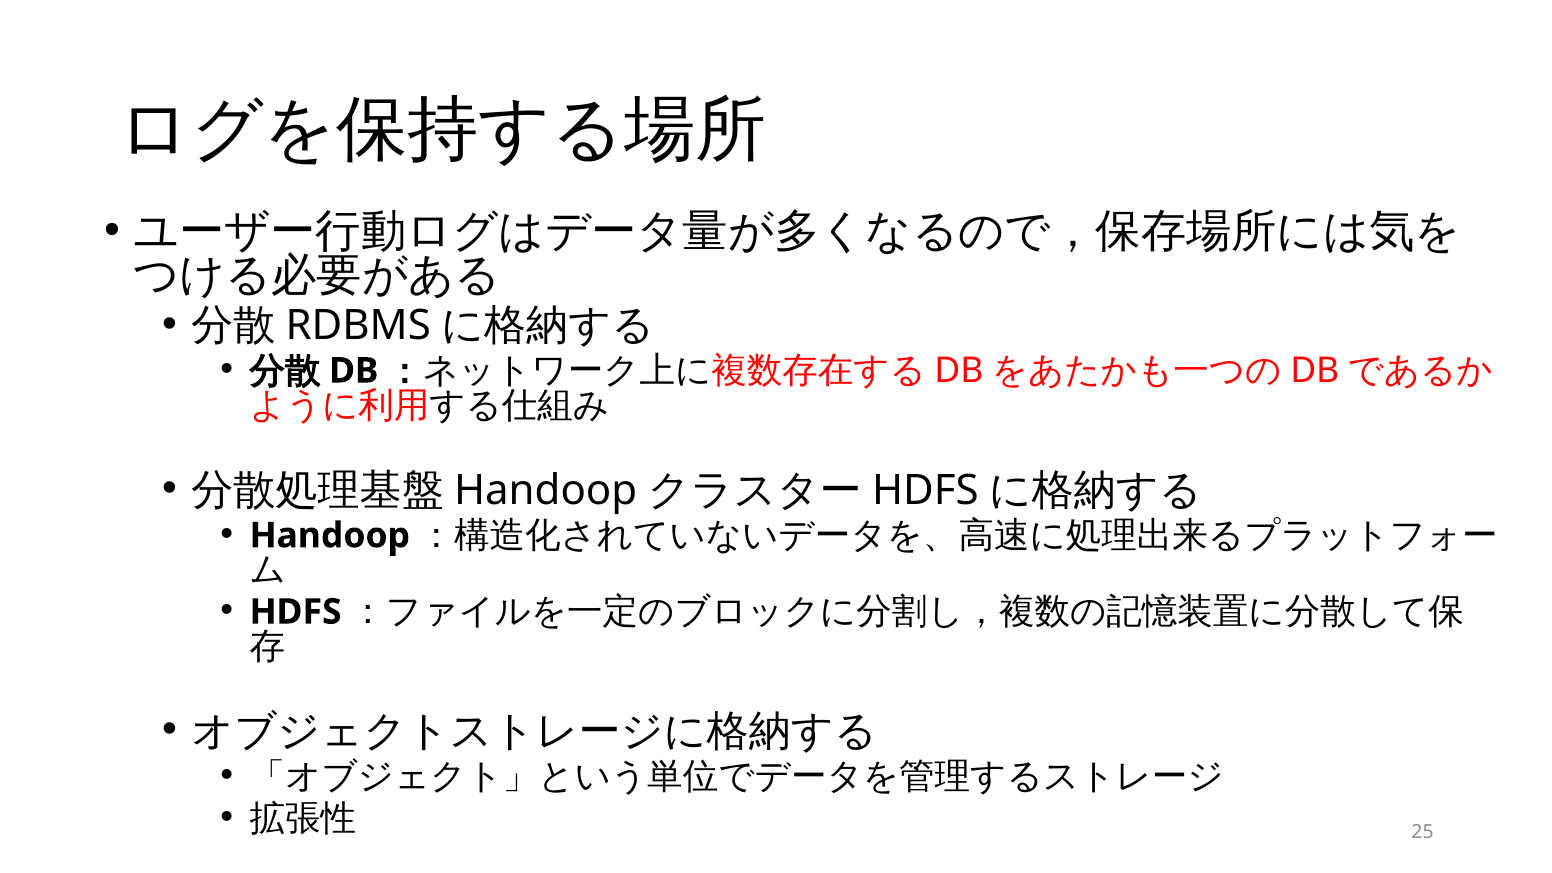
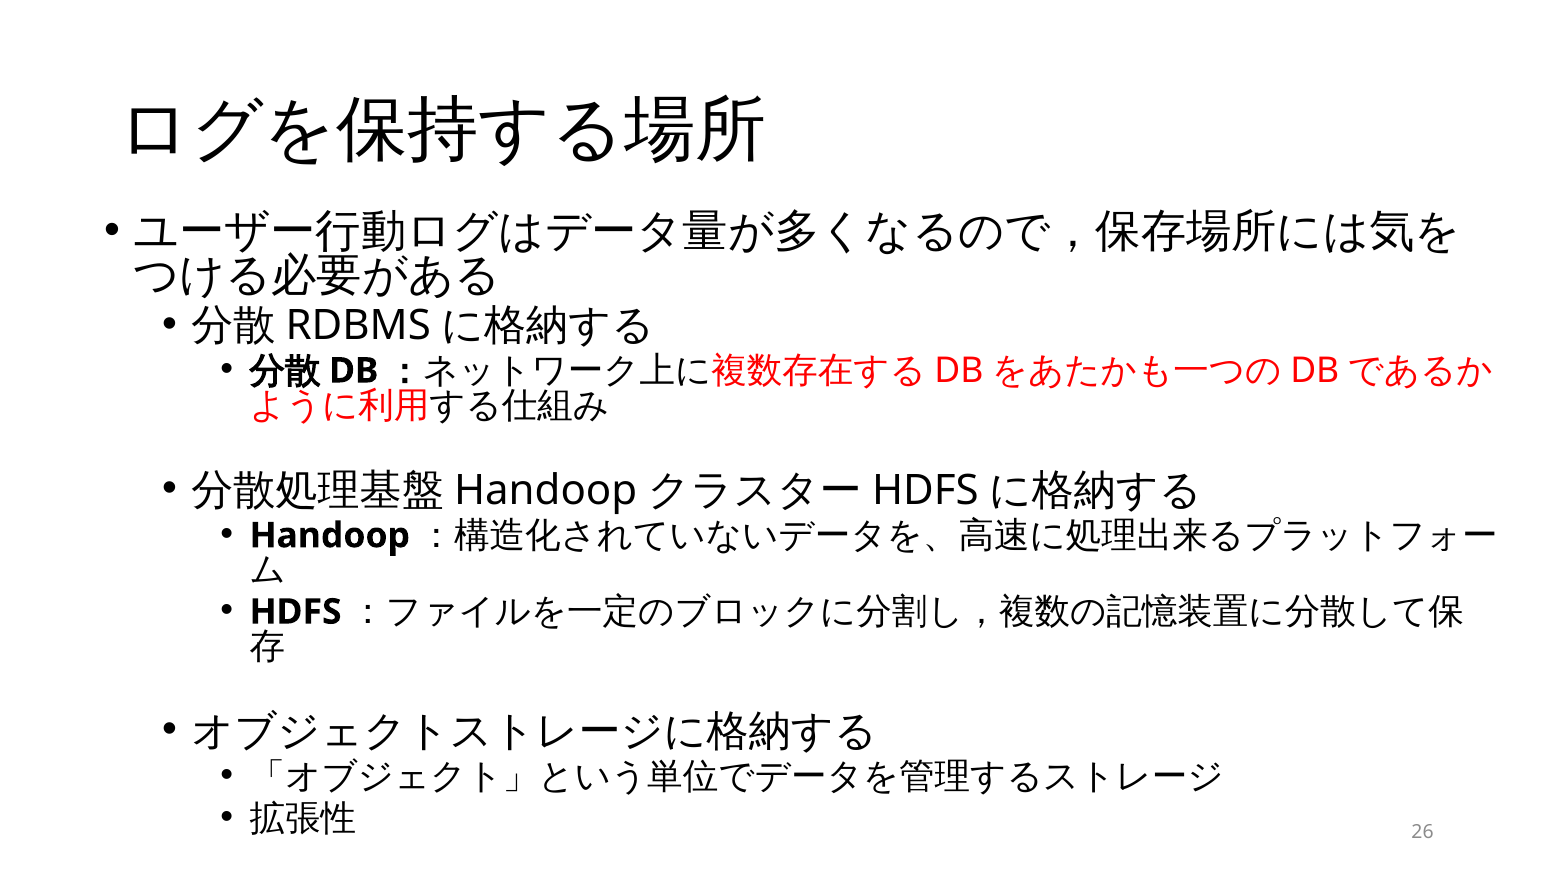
25: 25 -> 26 (1423, 832)
